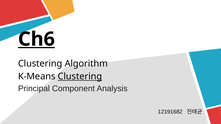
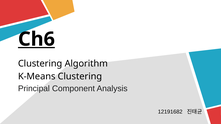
Clustering underline: present -> none (80, 77)
